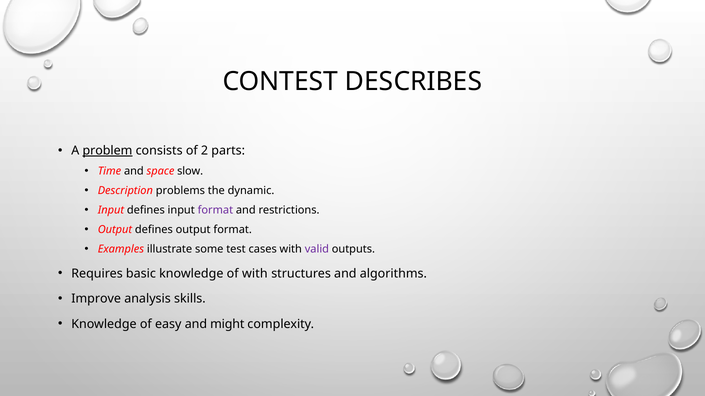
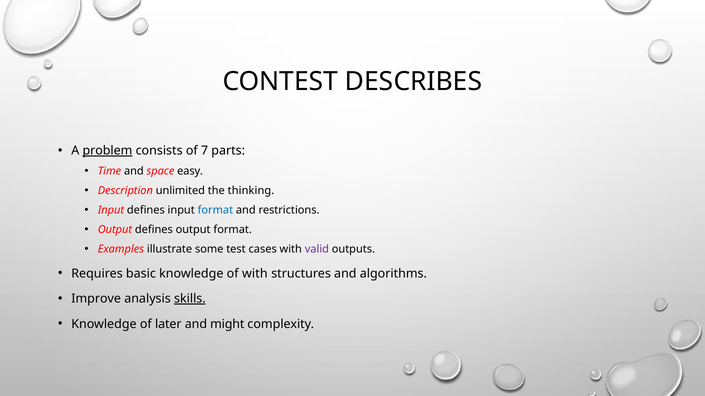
2: 2 -> 7 (204, 151)
slow: slow -> easy (190, 171)
problems: problems -> unlimited (180, 191)
dynamic: dynamic -> thinking (251, 191)
format colour: purple -> blue (215, 210)
skills underline: none -> present (190, 299)
easy: easy -> later (168, 325)
